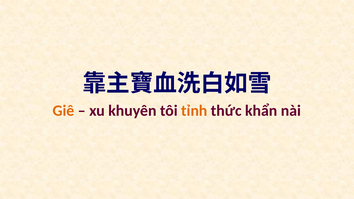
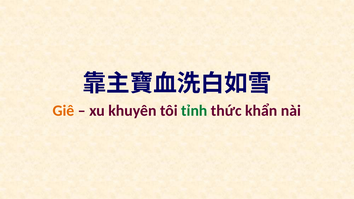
tỉnh colour: orange -> green (194, 111)
